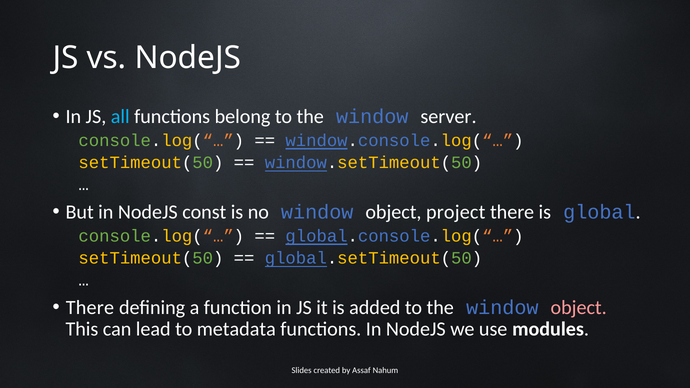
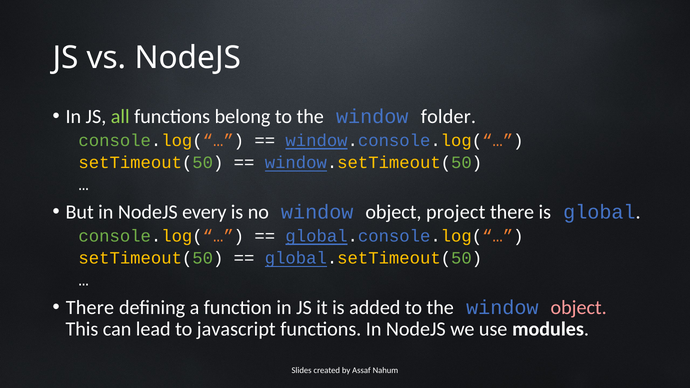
all colour: light blue -> light green (120, 117)
server: server -> folder (448, 117)
const: const -> every (204, 212)
metadata: metadata -> javascript (236, 329)
